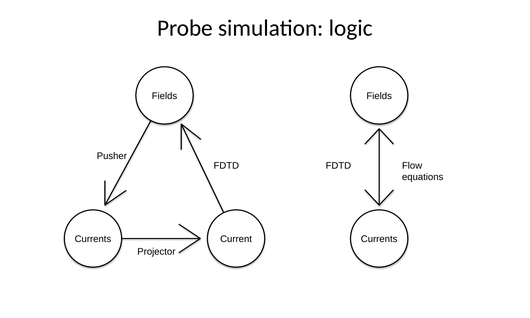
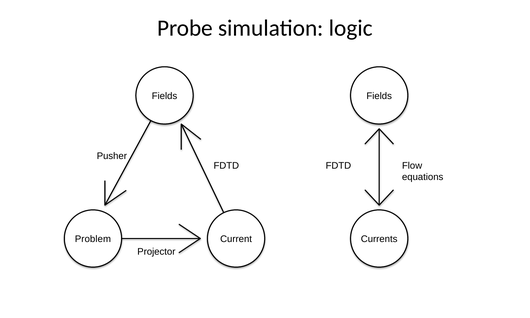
Currents: Currents -> Problem (93, 239)
